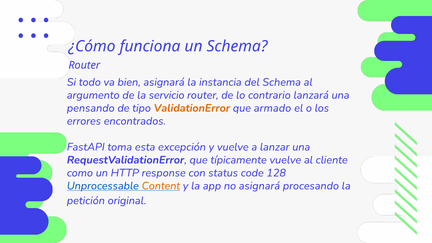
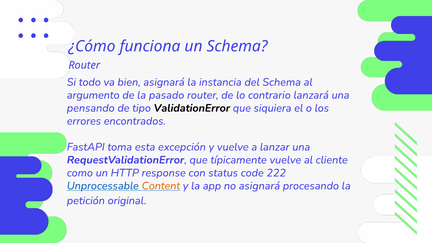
servicio: servicio -> pasado (167, 95)
ValidationError colour: orange -> black (192, 108)
armado: armado -> siquiera (273, 108)
128: 128 -> 222 (276, 173)
